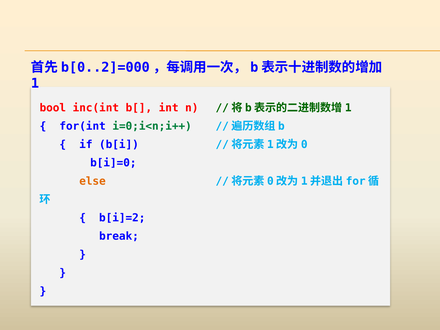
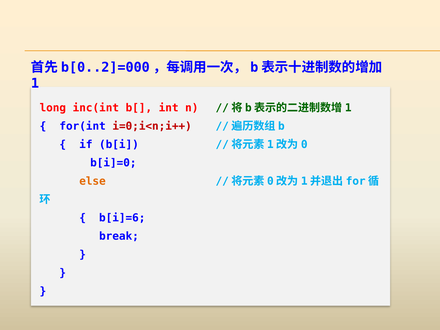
bool: bool -> long (53, 108)
i=0;i<n;i++ colour: green -> red (152, 126)
b[i]=2: b[i]=2 -> b[i]=6 (122, 218)
